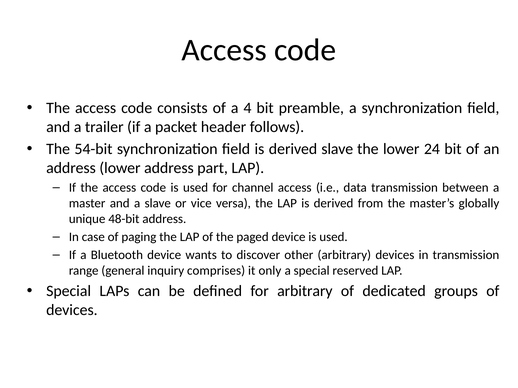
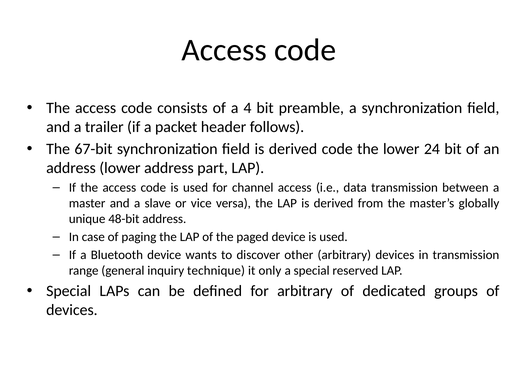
54-bit: 54-bit -> 67-bit (93, 149)
derived slave: slave -> code (337, 149)
comprises: comprises -> technique (216, 271)
